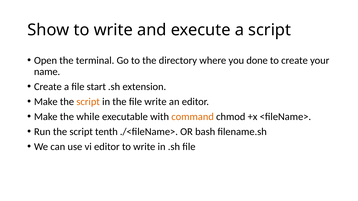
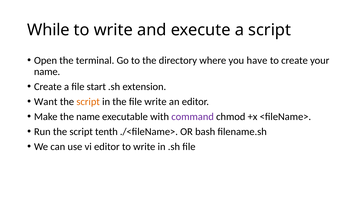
Show: Show -> While (48, 30)
done: done -> have (257, 61)
Make: Make -> Want (46, 102)
the while: while -> name (88, 117)
command colour: orange -> purple (193, 117)
